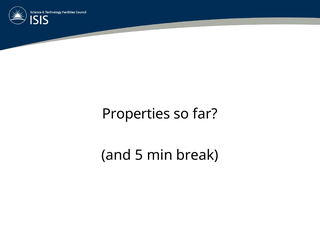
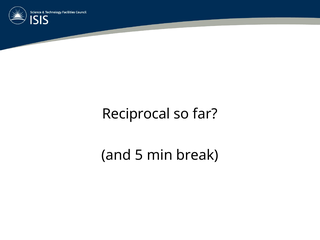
Properties: Properties -> Reciprocal (136, 114)
